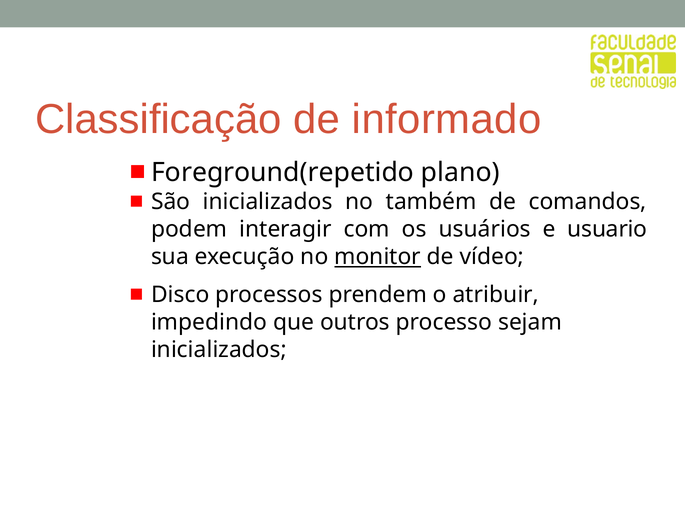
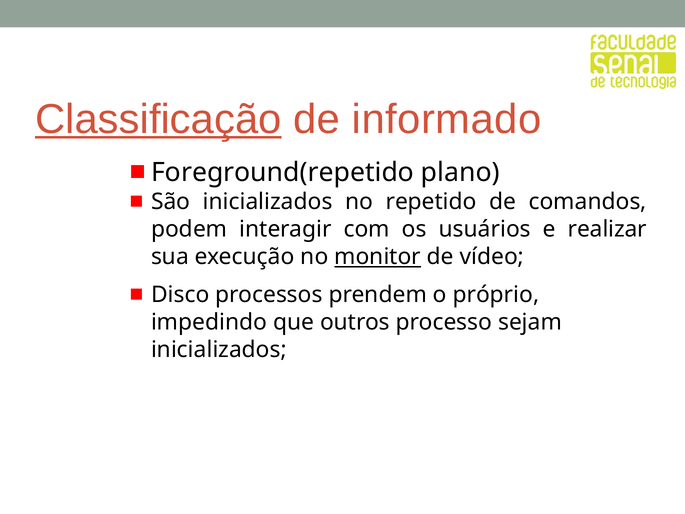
Classificação underline: none -> present (158, 119)
também: também -> repetido (431, 202)
usuario: usuario -> realizar (607, 229)
atribuir: atribuir -> próprio (496, 295)
